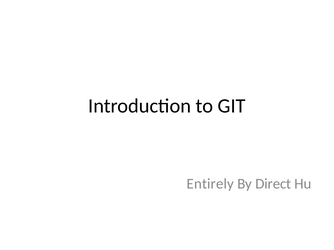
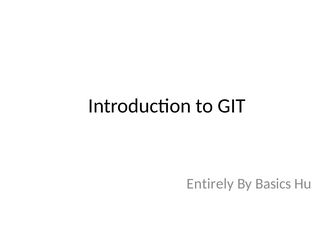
Direct: Direct -> Basics (273, 184)
